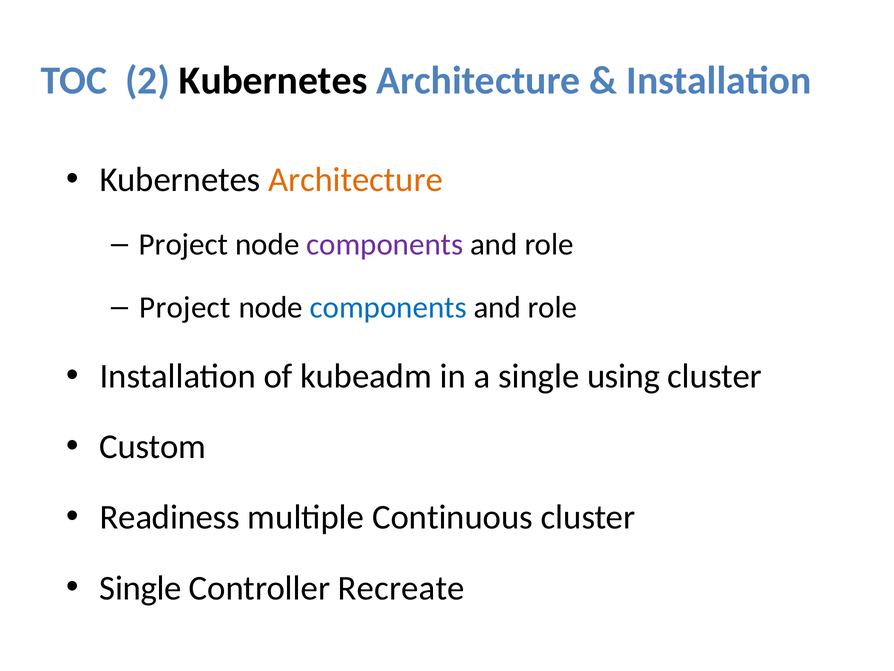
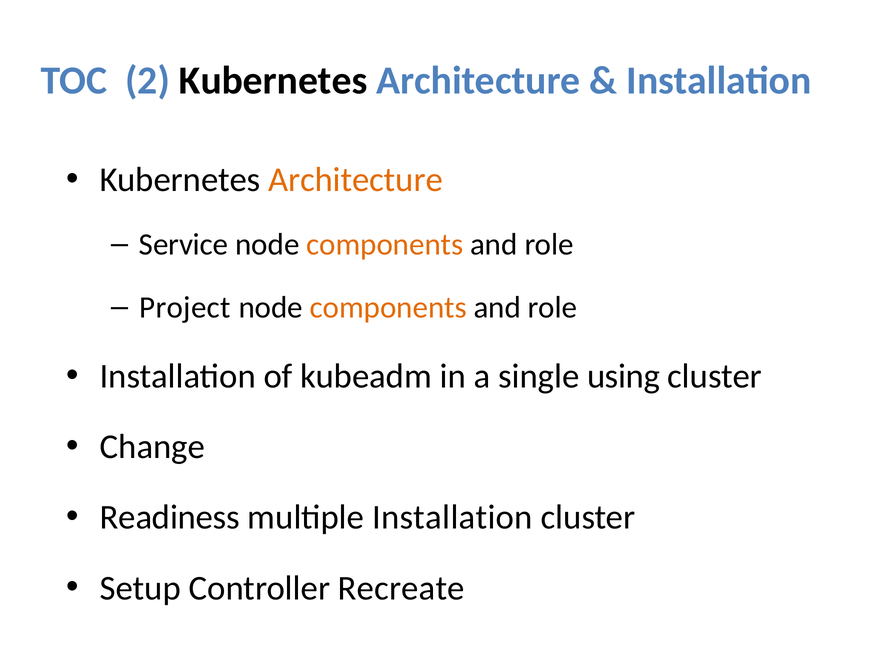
Project: Project -> Service (184, 245)
components colour: purple -> orange (385, 245)
components colour: blue -> orange (388, 307)
Custom: Custom -> Change (152, 447)
multiple Continuous: Continuous -> Installation (452, 517)
Single: Single -> Setup (140, 588)
